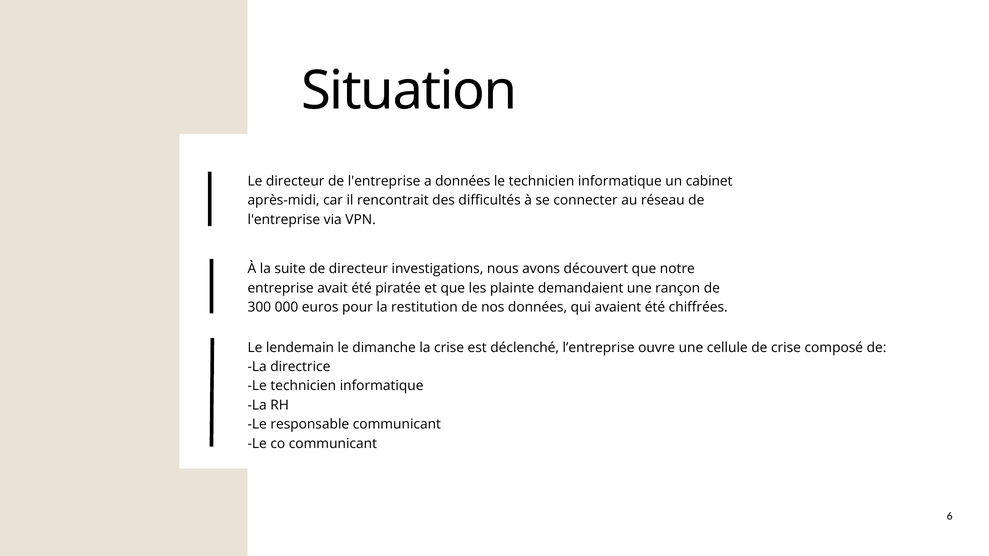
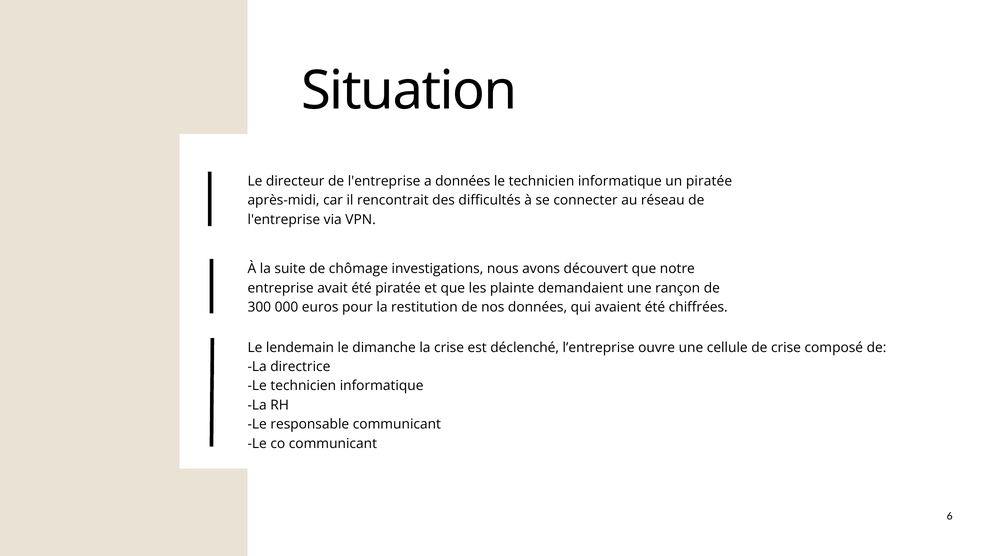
un cabinet: cabinet -> piratée (709, 181)
de directeur: directeur -> chômage (358, 269)
